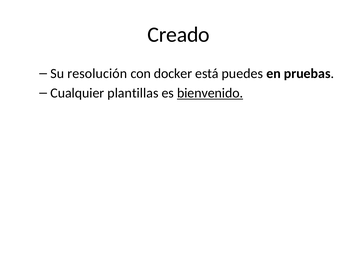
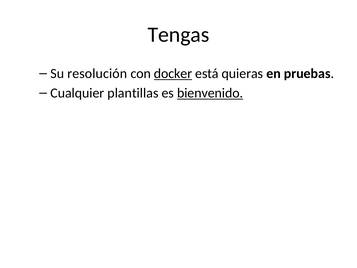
Creado: Creado -> Tengas (178, 35)
docker underline: none -> present (173, 74)
puedes: puedes -> quieras (242, 74)
